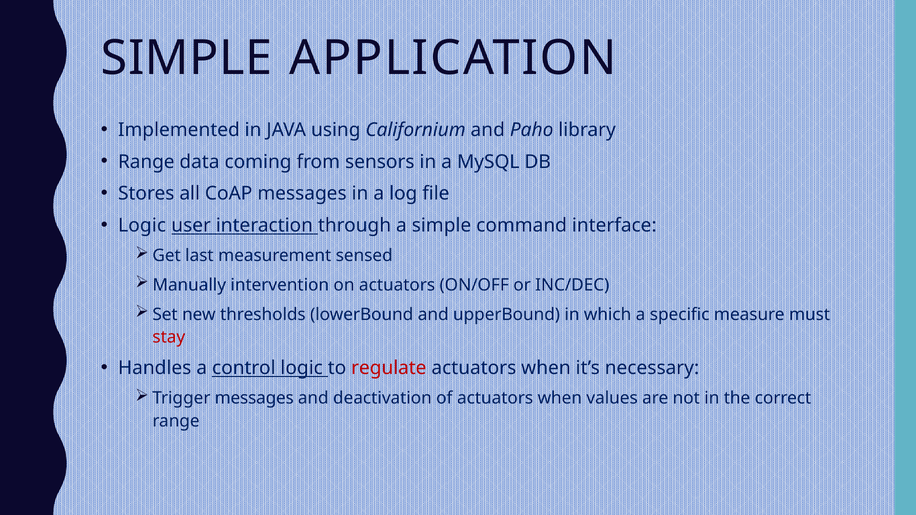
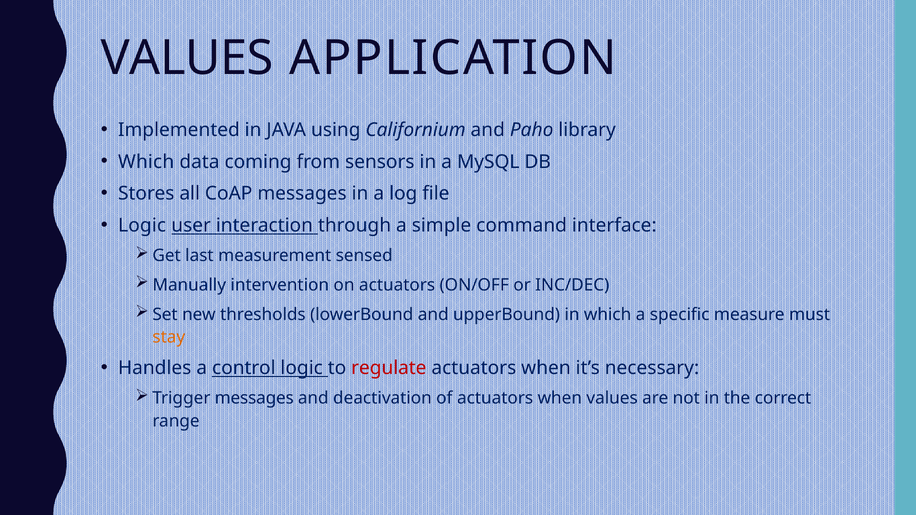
SIMPLE: SIMPLE -> VALUES (187, 58)
Range: Range -> Which (146, 162)
stay colour: red -> orange (169, 337)
